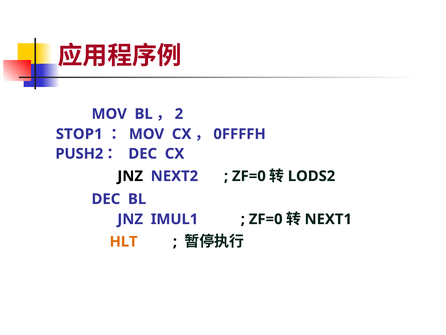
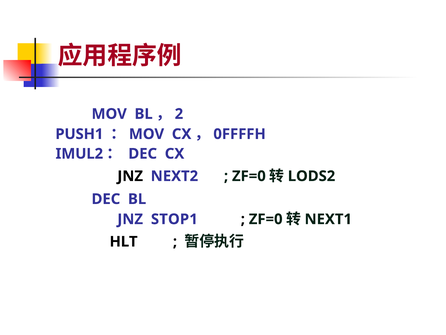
STOP1: STOP1 -> PUSH1 (79, 134)
PUSH2: PUSH2 -> IMUL2 (79, 153)
IMUL1: IMUL1 -> STOP1 (174, 219)
HLT colour: orange -> black (124, 241)
